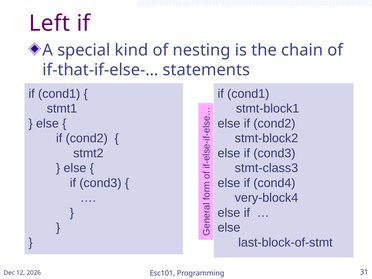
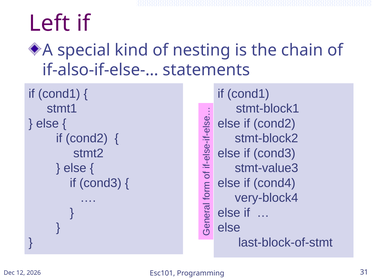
if-that-if-else-…: if-that-if-else-… -> if-also-if-else-… (100, 70)
stmt-class3: stmt-class3 -> stmt-value3 (267, 168)
